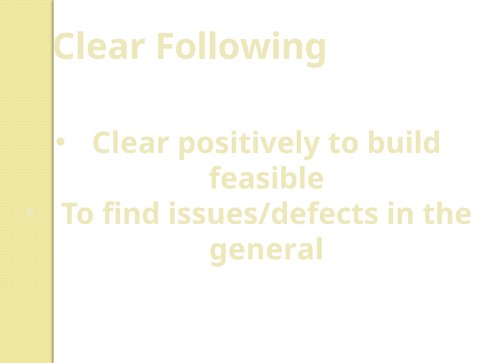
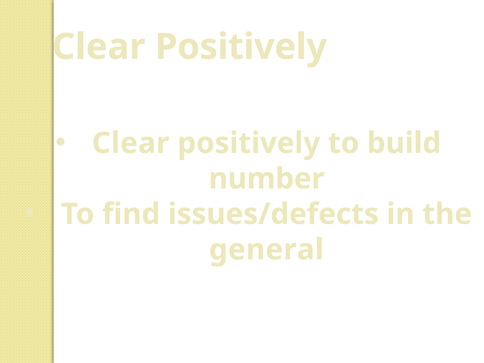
Following: Following -> Positively (241, 47)
feasible: feasible -> number (267, 179)
